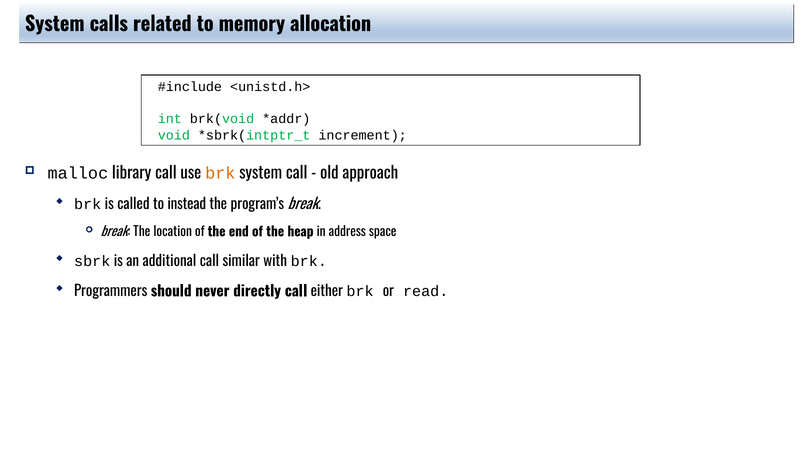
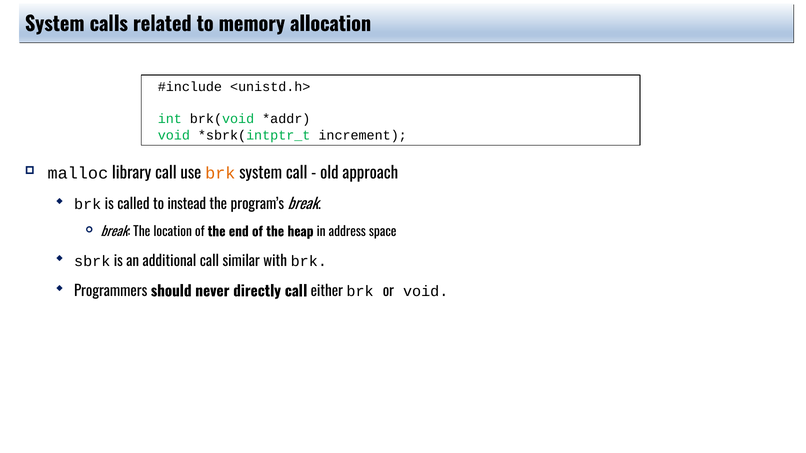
or read: read -> void (426, 292)
